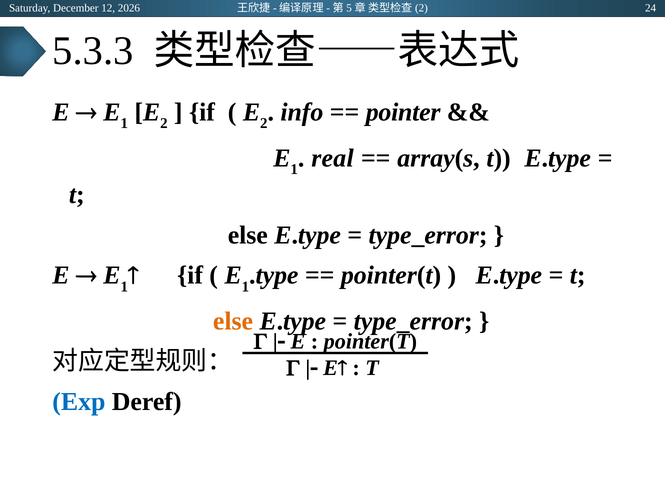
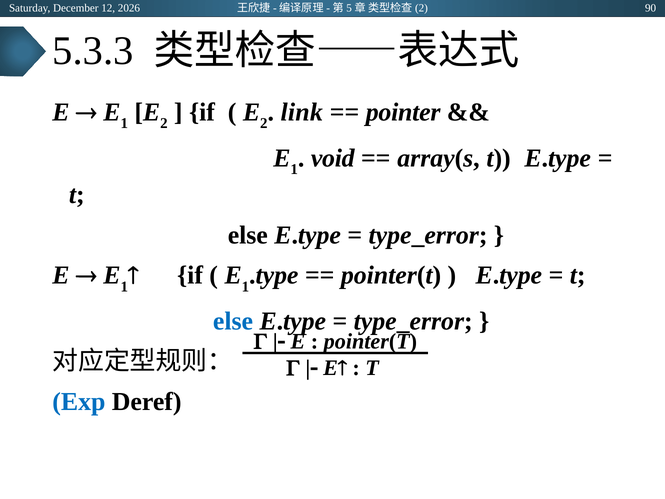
24: 24 -> 90 (651, 8)
info: info -> link (302, 112)
real: real -> void (333, 158)
else colour: orange -> blue (233, 321)
